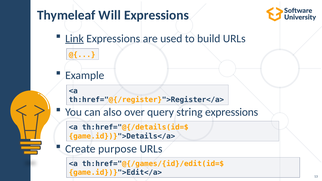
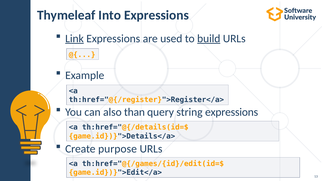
Will: Will -> Into (110, 15)
build underline: none -> present (209, 39)
over: over -> than (134, 112)
